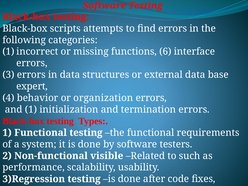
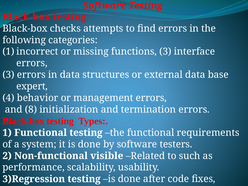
scripts: scripts -> checks (65, 28)
functions 6: 6 -> 3 (165, 52)
organization: organization -> management (103, 98)
and 1: 1 -> 8 (31, 110)
